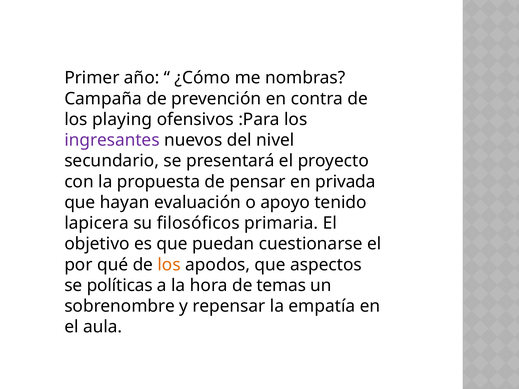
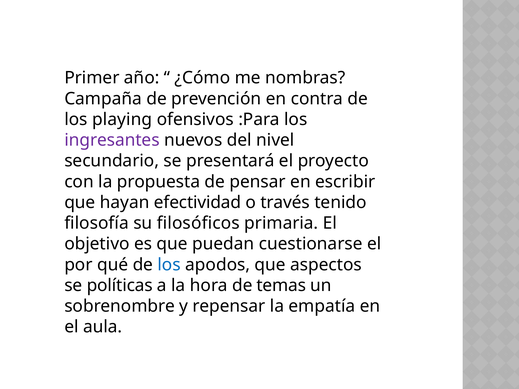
privada: privada -> escribir (345, 182)
evaluación: evaluación -> efectividad (197, 203)
apoyo: apoyo -> través (285, 203)
lapicera: lapicera -> filosofía (97, 223)
los colour: orange -> blue (169, 265)
